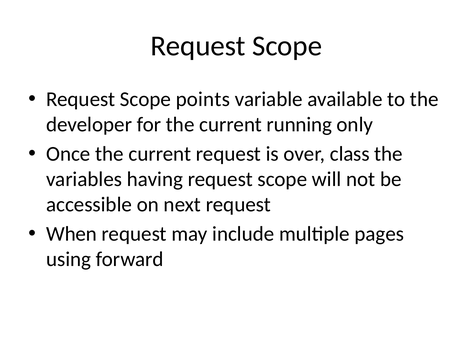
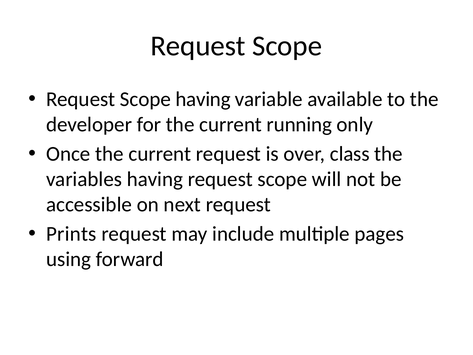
Scope points: points -> having (203, 99)
When: When -> Prints (71, 234)
